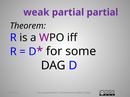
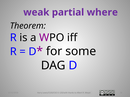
partial partial: partial -> where (102, 12)
